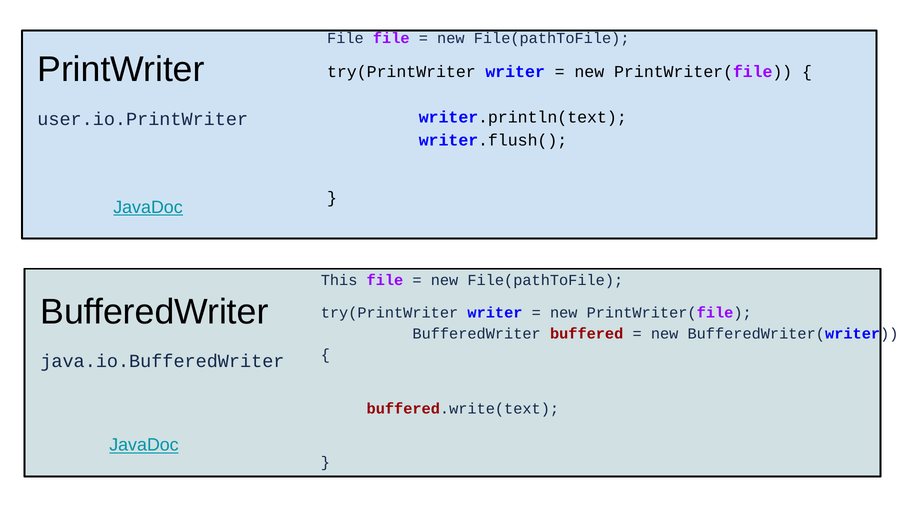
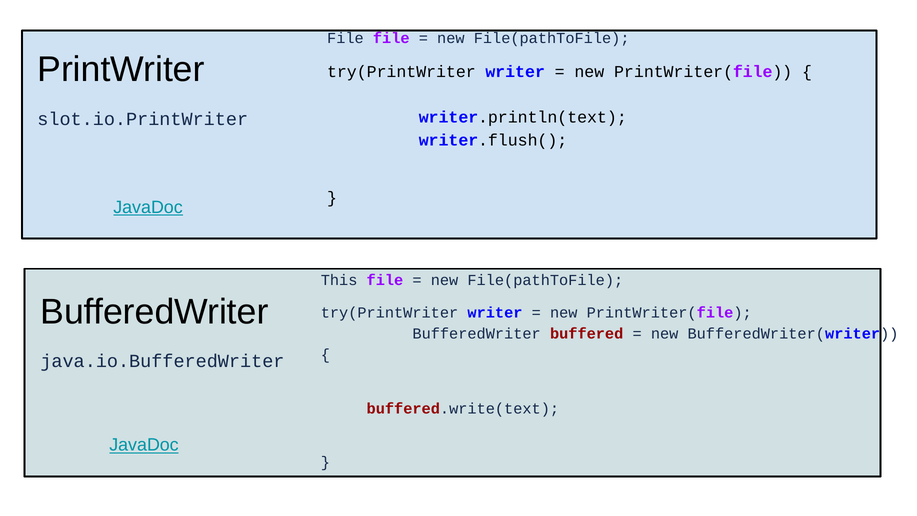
user.io.PrintWriter: user.io.PrintWriter -> slot.io.PrintWriter (143, 119)
